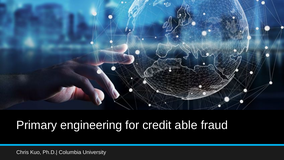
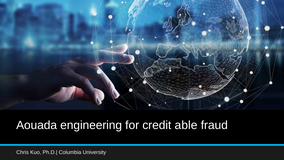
Primary: Primary -> Aouada (37, 125)
